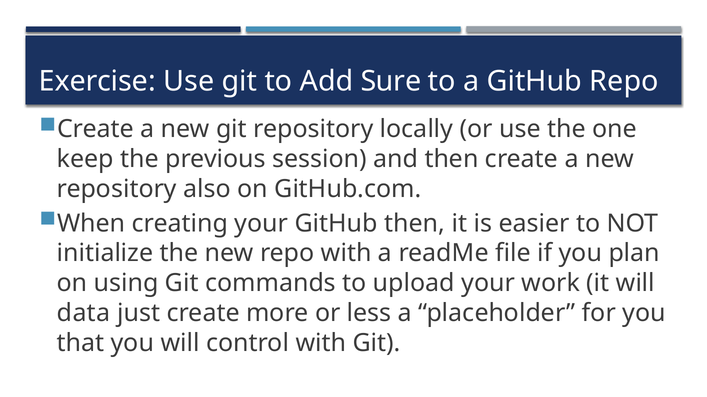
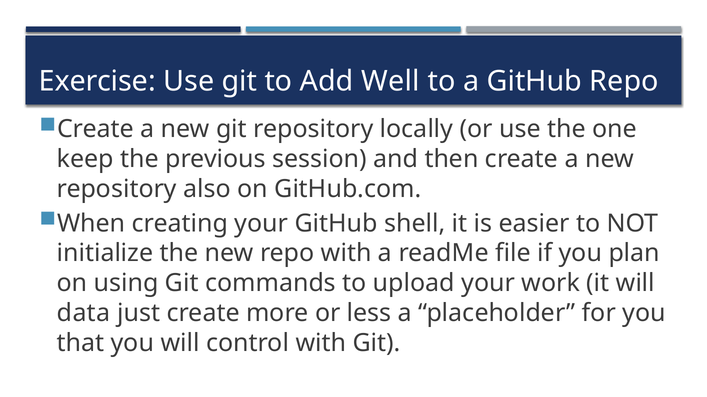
Sure: Sure -> Well (391, 82)
GitHub then: then -> shell (415, 224)
